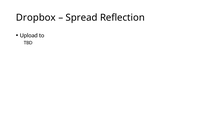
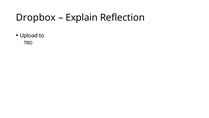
Spread: Spread -> Explain (82, 18)
